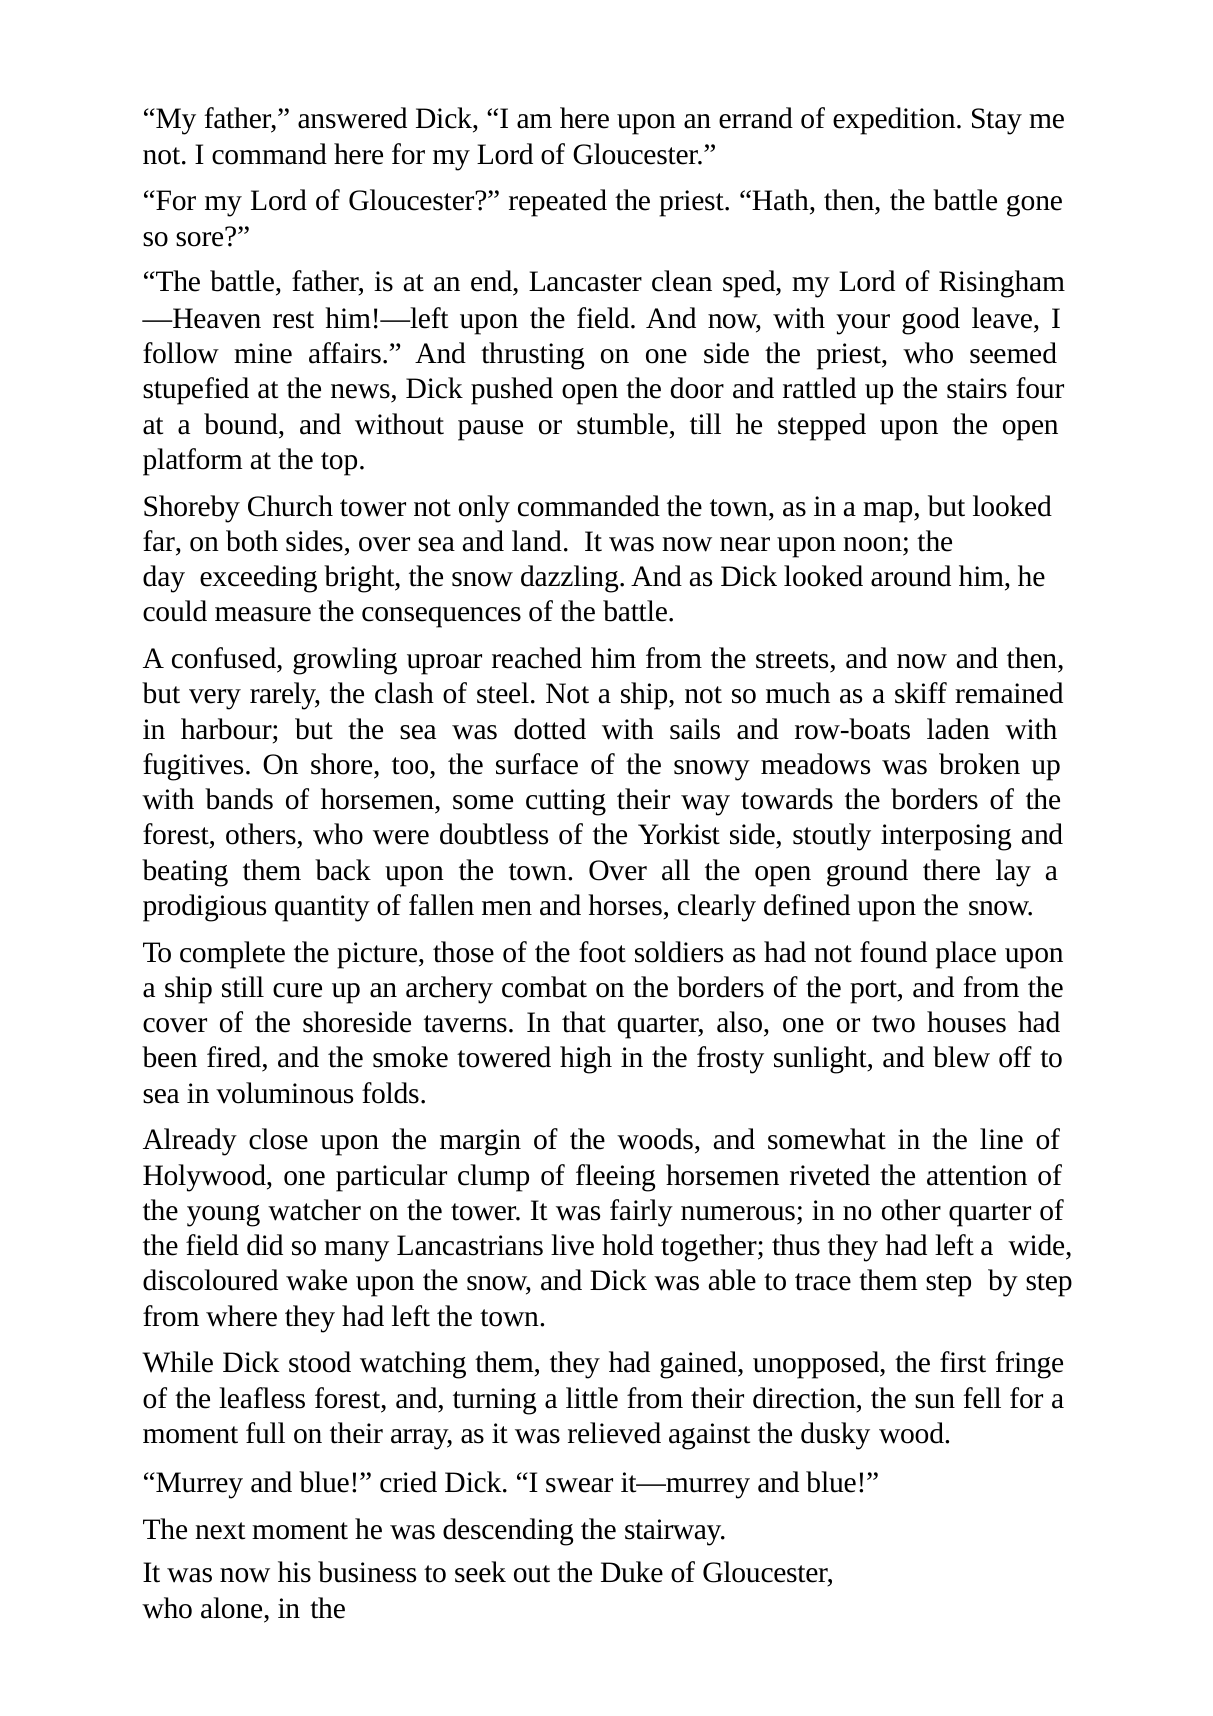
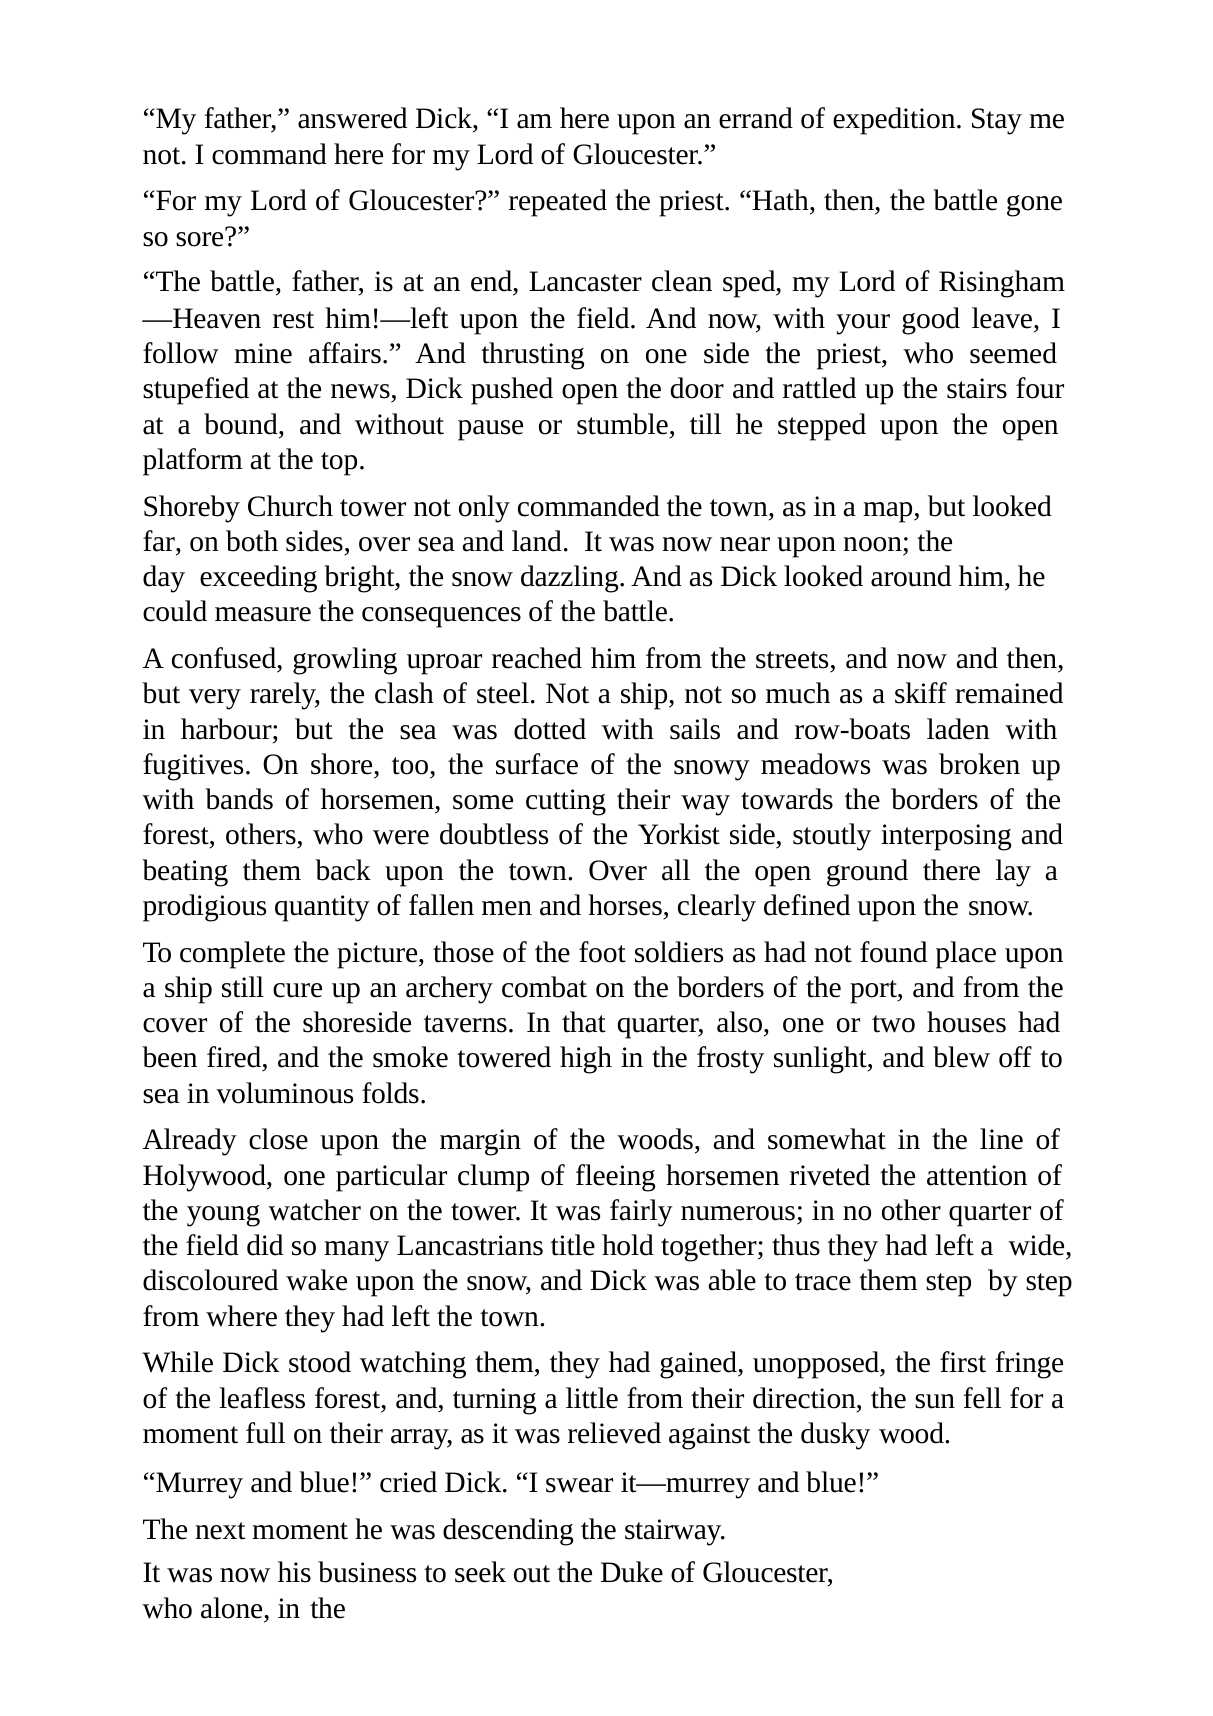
live: live -> title (573, 1246)
